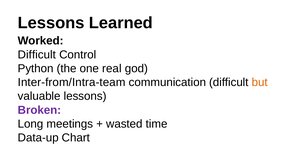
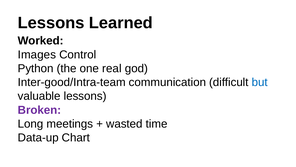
Difficult: Difficult -> Images (37, 54)
Inter-from/Intra-team: Inter-from/Intra-team -> Inter-good/Intra-team (72, 82)
but colour: orange -> blue (260, 82)
